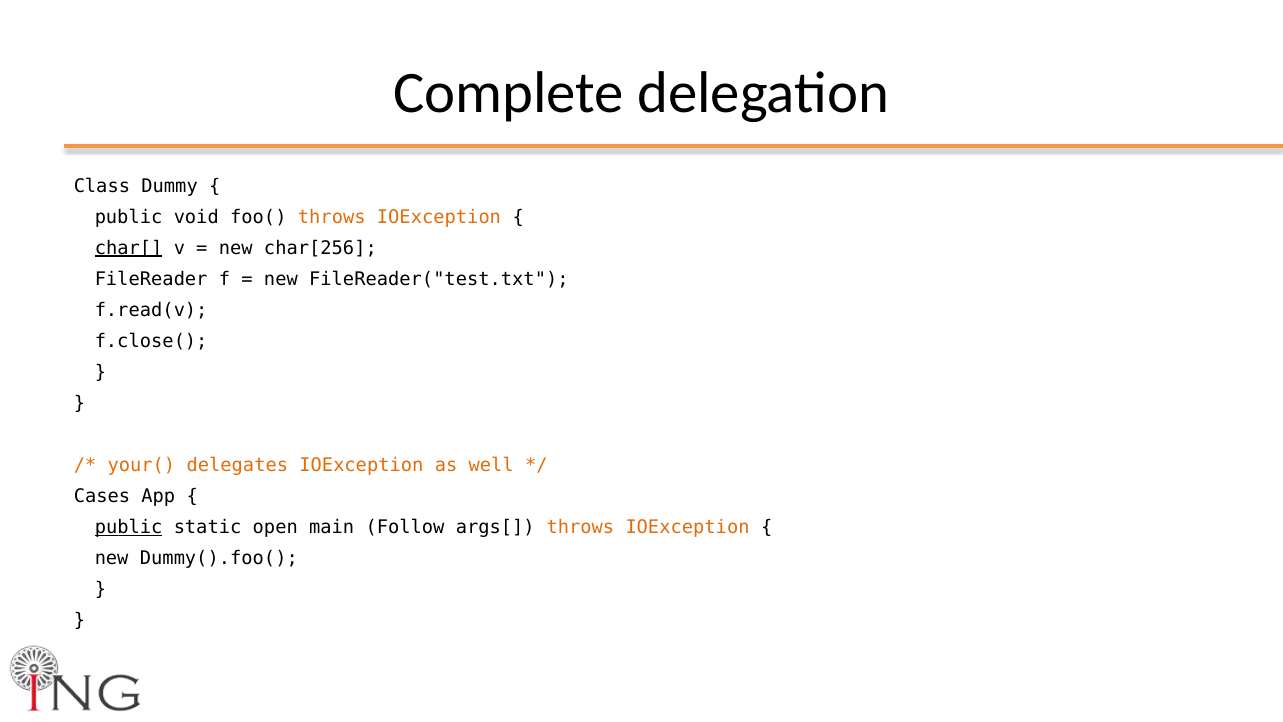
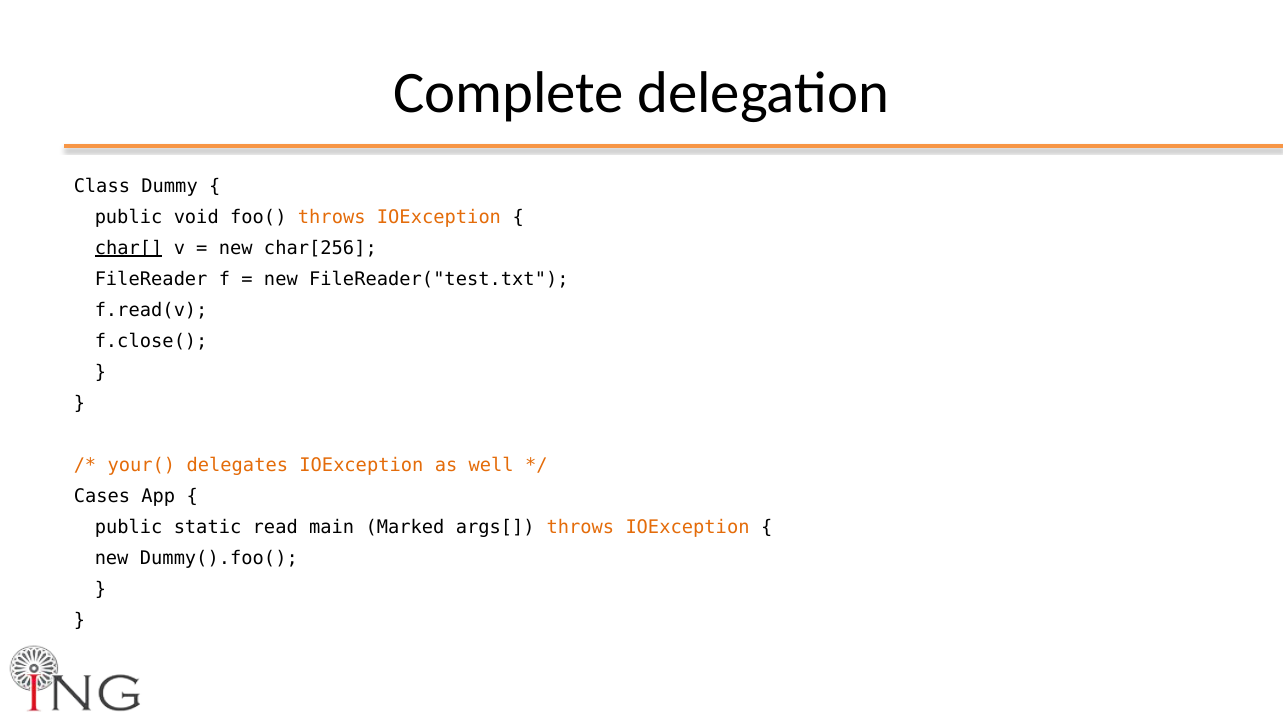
public underline: present -> none (129, 527)
open: open -> read (275, 527)
Follow: Follow -> Marked (405, 527)
